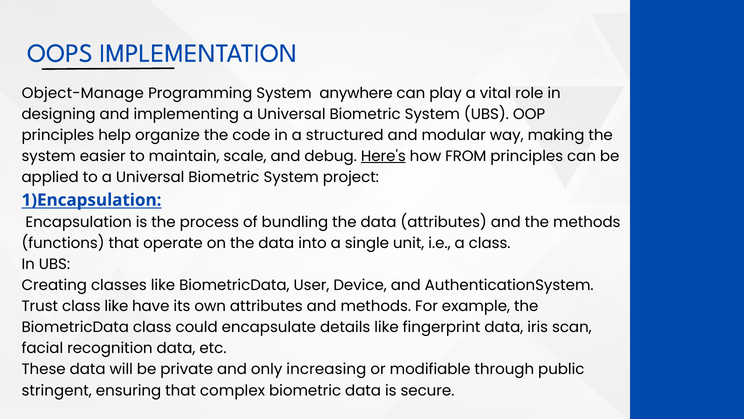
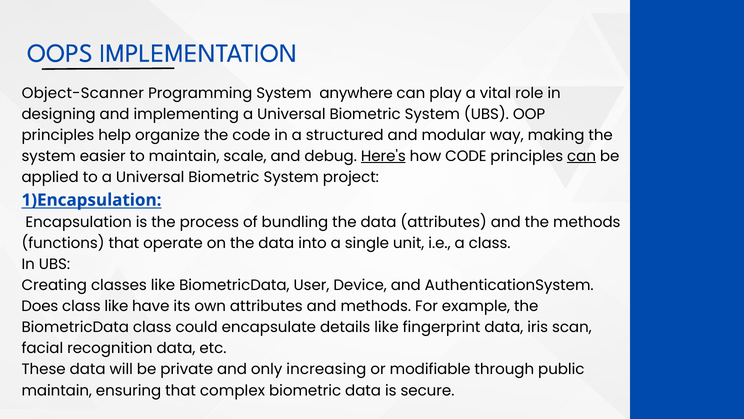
Object-Manage: Object-Manage -> Object-Scanner (83, 93)
how FROM: FROM -> CODE (466, 156)
can underline: none -> present (582, 156)
Trust: Trust -> Does (40, 306)
stringent: stringent -> maintain (57, 390)
